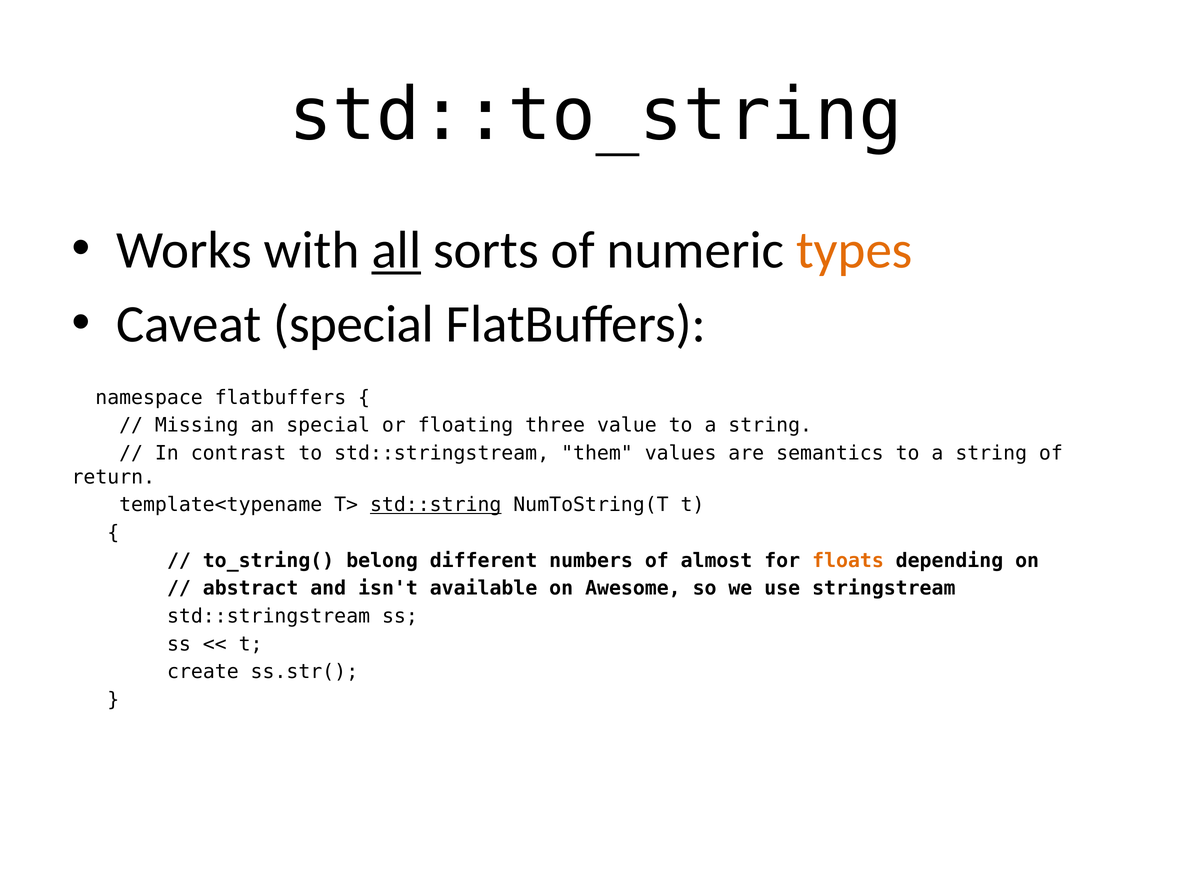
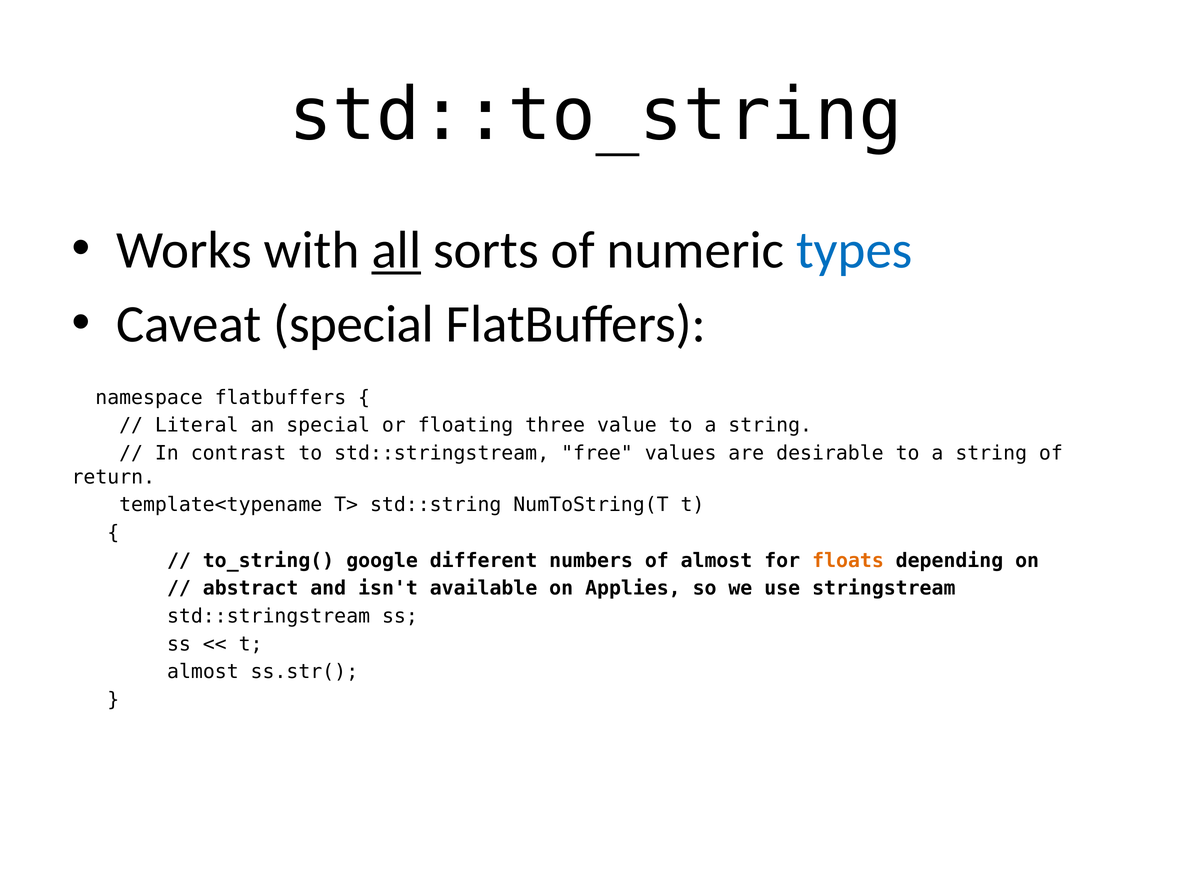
types colour: orange -> blue (854, 250)
Missing: Missing -> Literal (197, 425)
them: them -> free (597, 453)
semantics: semantics -> desirable (830, 453)
std::string underline: present -> none (436, 505)
belong: belong -> google (382, 561)
Awesome: Awesome -> Applies (633, 588)
create: create -> almost (203, 672)
